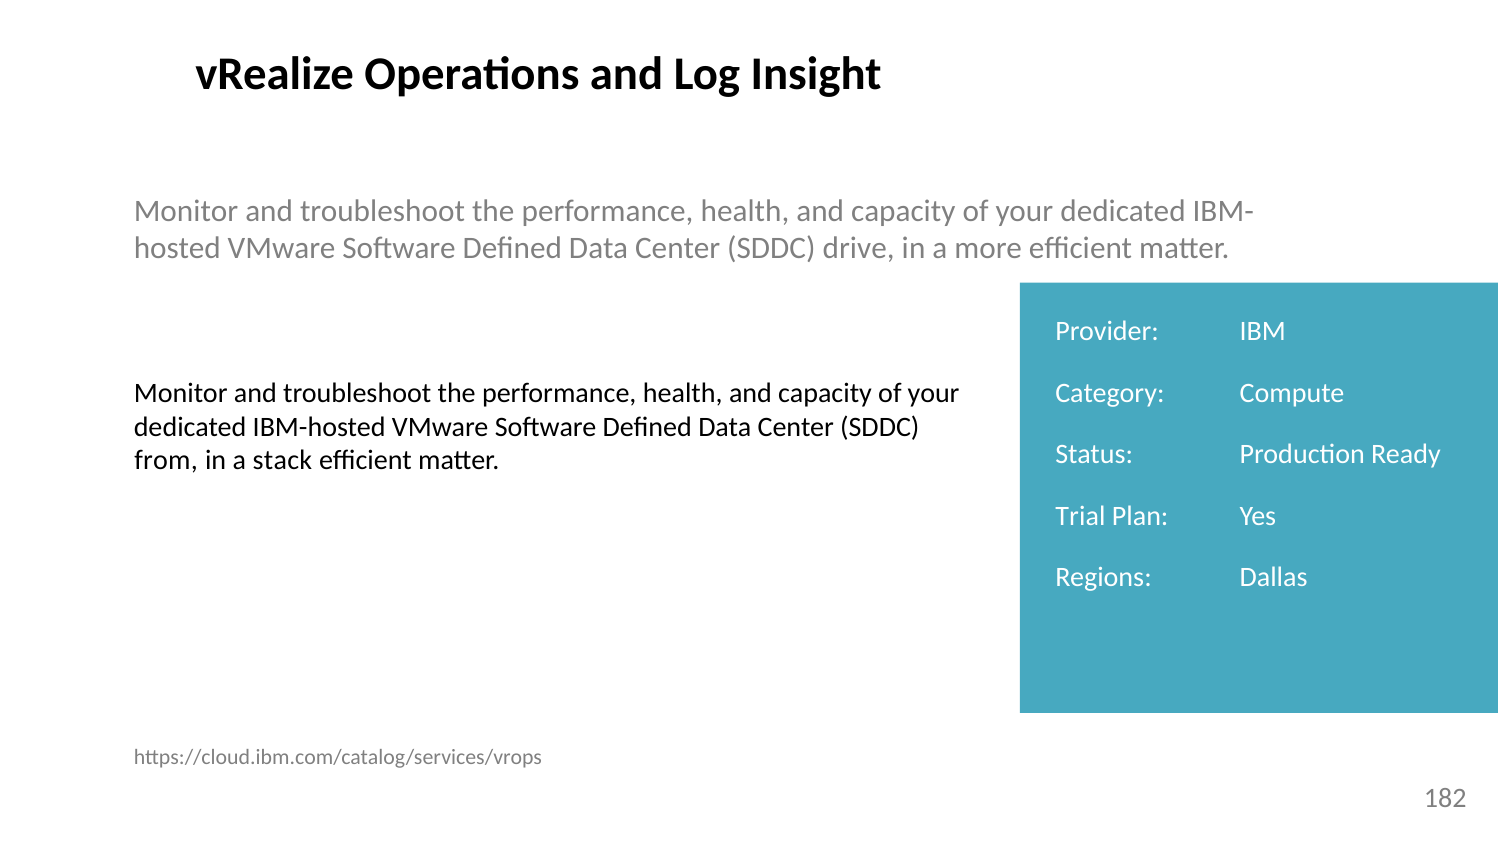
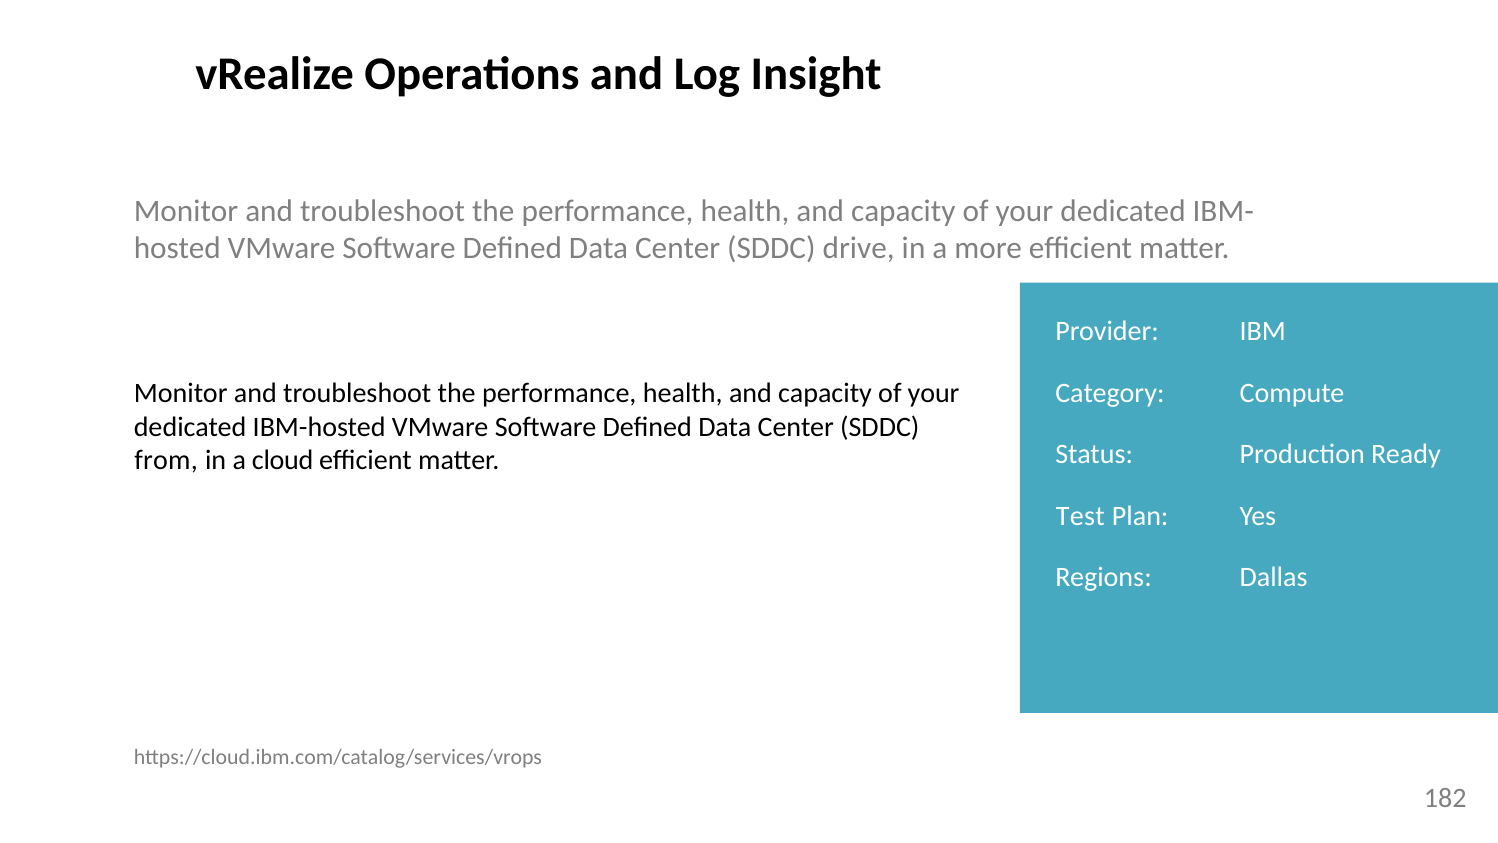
stack: stack -> cloud (283, 460)
Trial: Trial -> Test (1080, 516)
